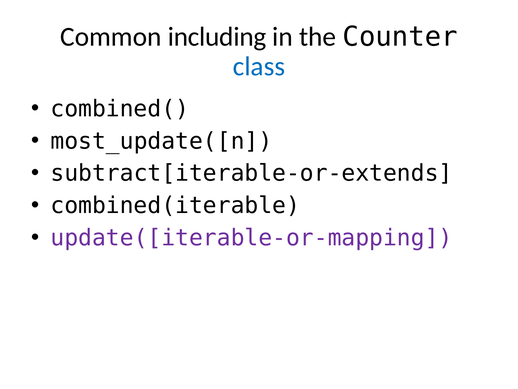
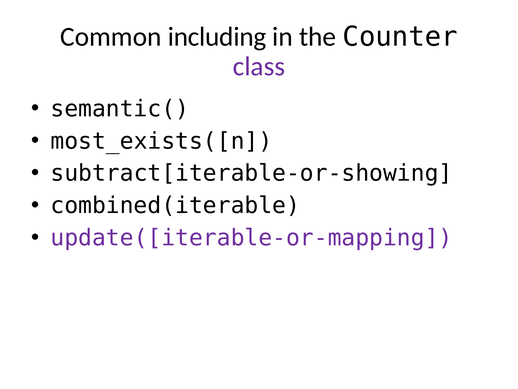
class colour: blue -> purple (259, 66)
combined(: combined( -> semantic( (120, 109)
most_update([n: most_update([n -> most_exists([n (161, 141)
subtract[iterable-or-extends: subtract[iterable-or-extends -> subtract[iterable-or-showing (251, 173)
